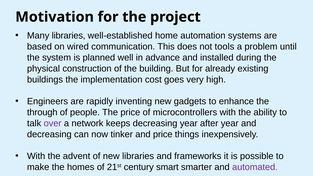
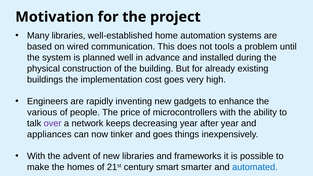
through: through -> various (42, 112)
decreasing: decreasing -> appliances (49, 134)
and price: price -> goes (163, 134)
automated colour: purple -> blue (255, 167)
